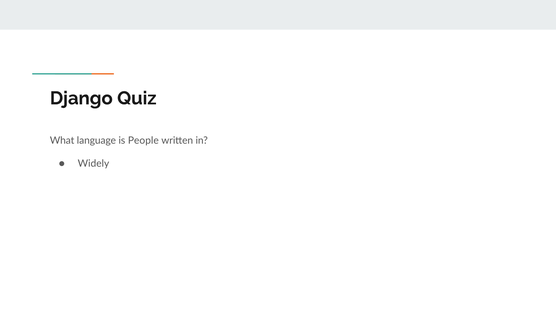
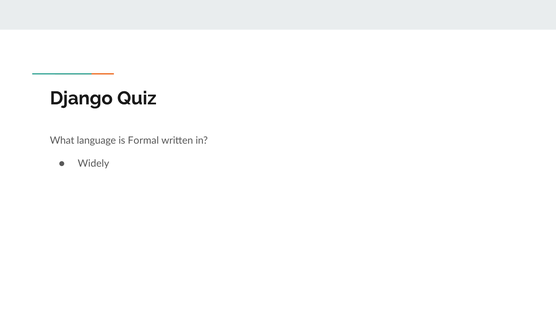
People: People -> Formal (143, 140)
